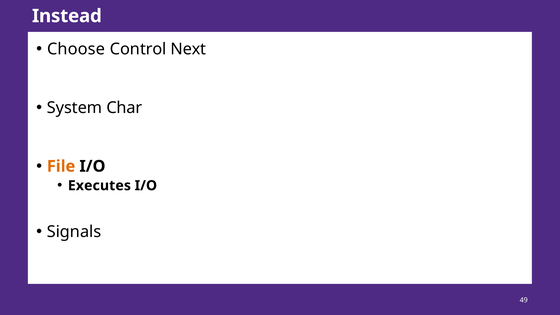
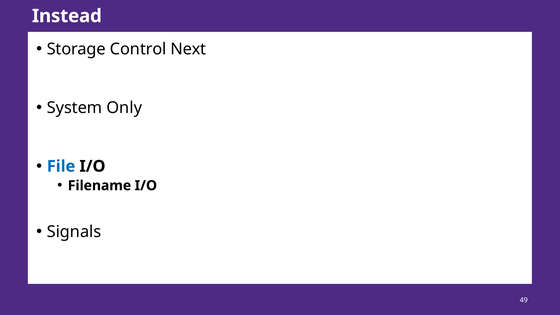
Choose: Choose -> Storage (76, 49)
Char: Char -> Only (124, 108)
File colour: orange -> blue (61, 166)
Executes: Executes -> Filename (99, 186)
